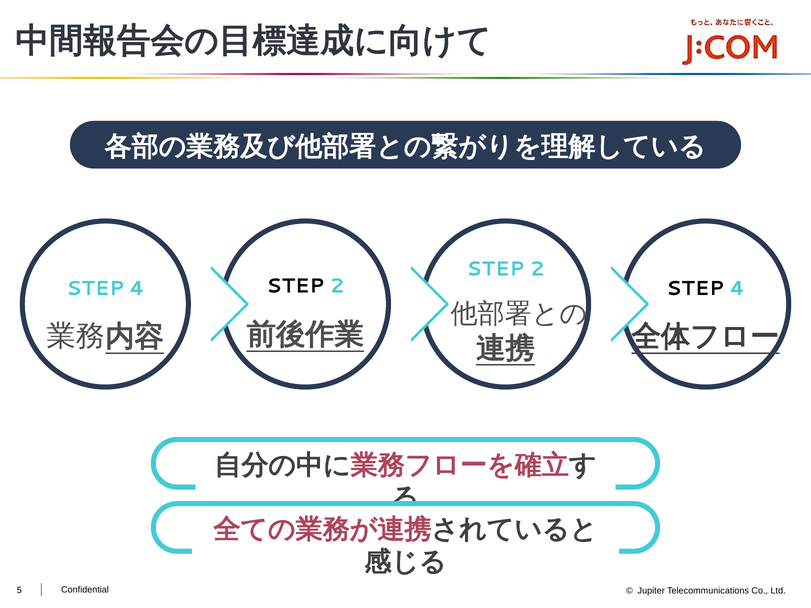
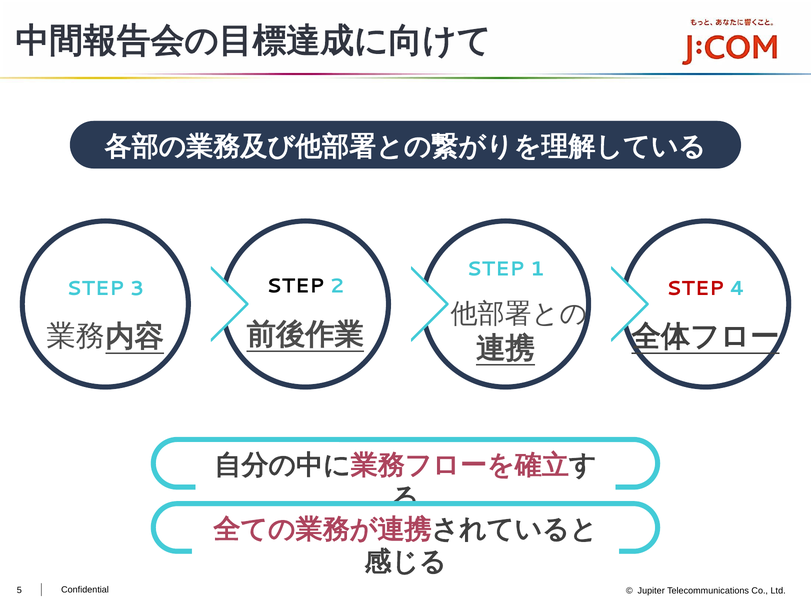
2: 2 -> 1 (537, 269)
4: 4 -> 3 (137, 288)
STEP colour: black -> red (695, 288)
